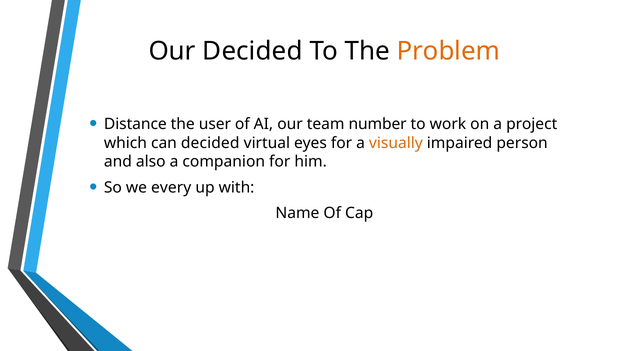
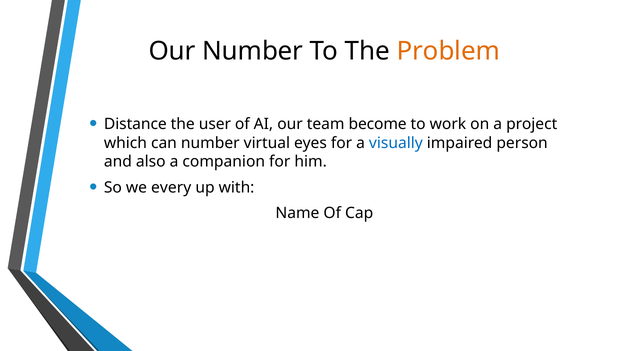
Our Decided: Decided -> Number (253, 51)
number: number -> become (378, 124)
can decided: decided -> number (210, 143)
visually colour: orange -> blue (396, 143)
